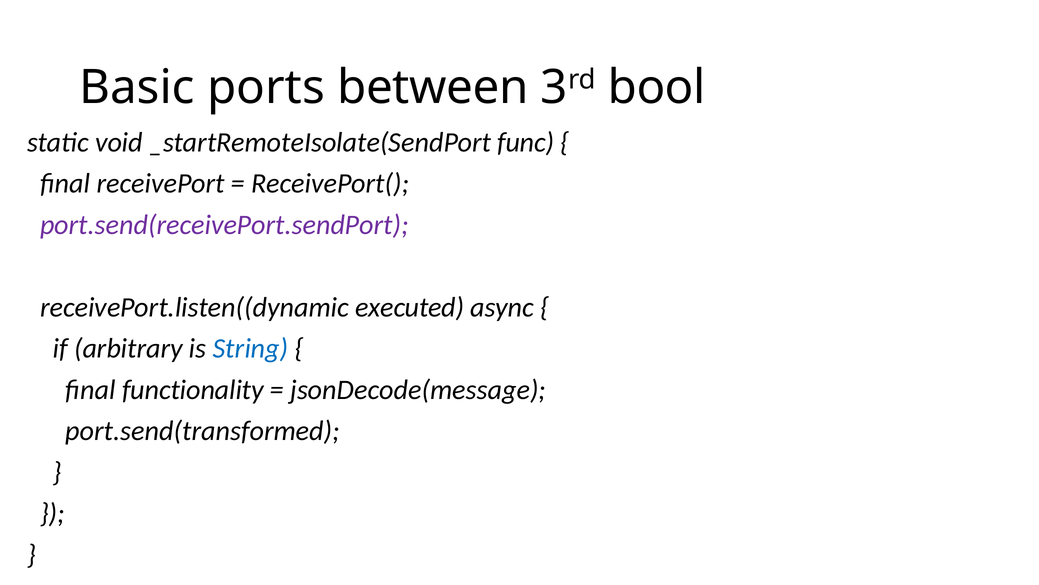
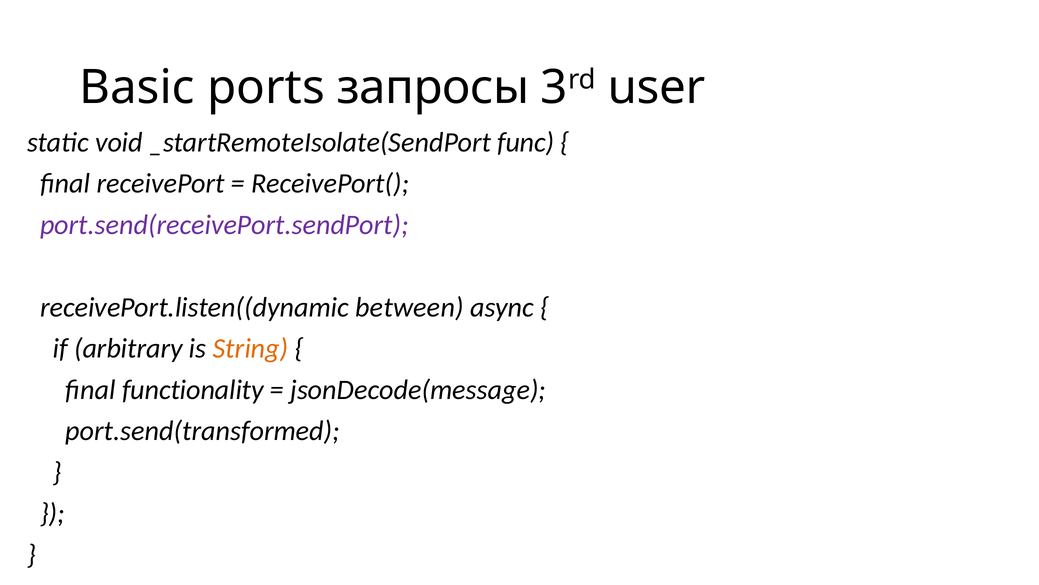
between: between -> запросы (433, 87)
bool: bool -> user (657, 87)
executed: executed -> between (409, 307)
String colour: blue -> orange (251, 348)
